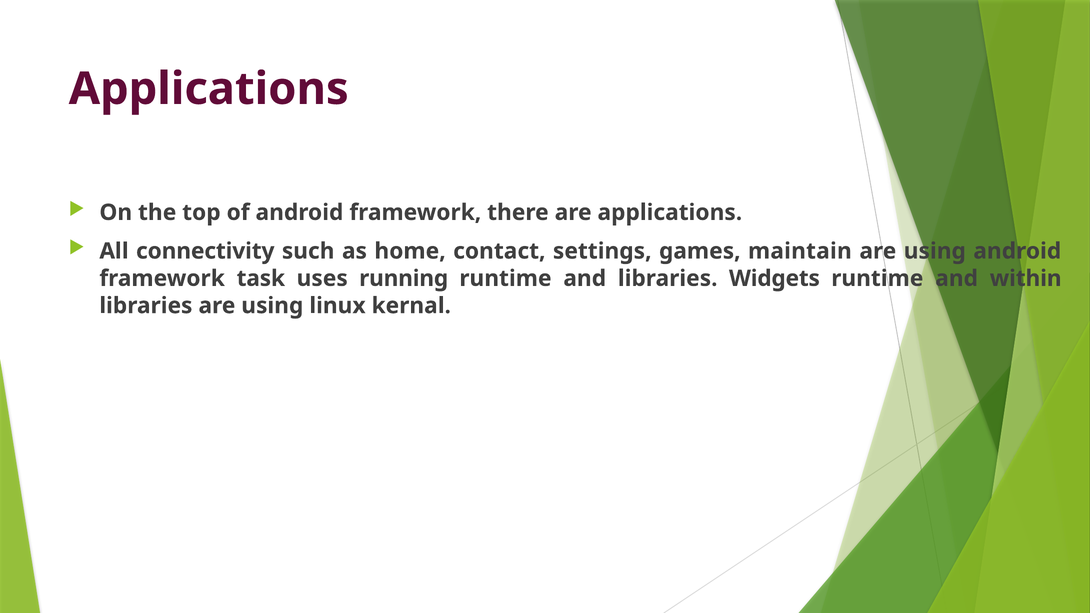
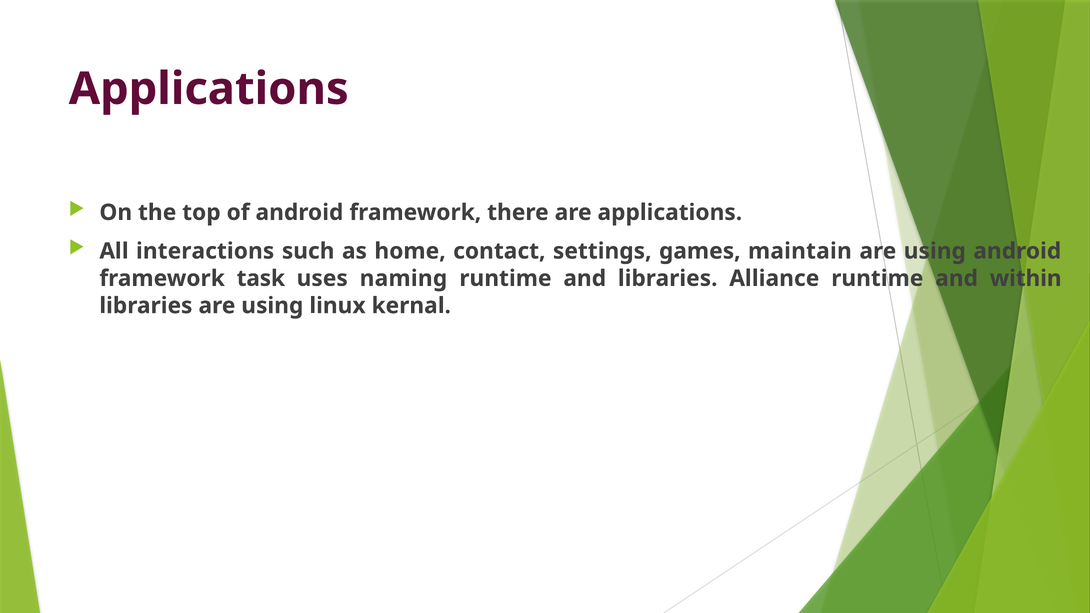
connectivity: connectivity -> interactions (205, 251)
running: running -> naming (403, 278)
Widgets: Widgets -> Alliance (774, 278)
